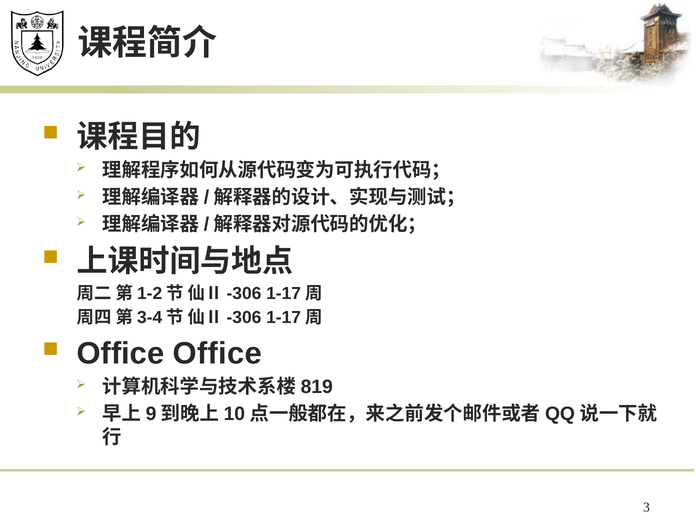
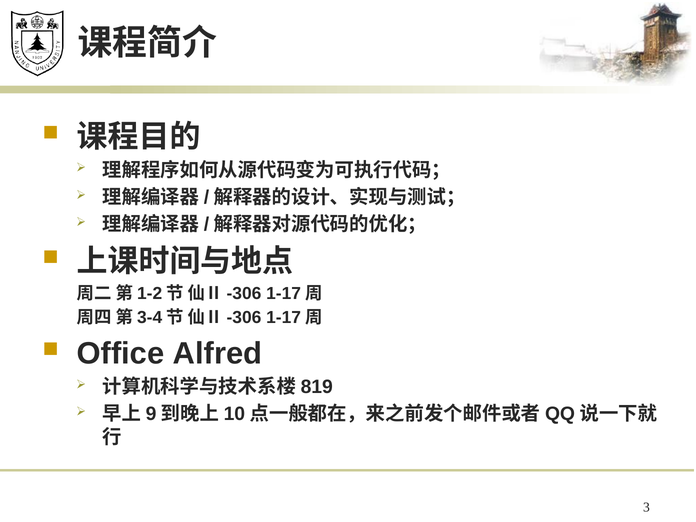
Office Office: Office -> Alfred (218, 354)
